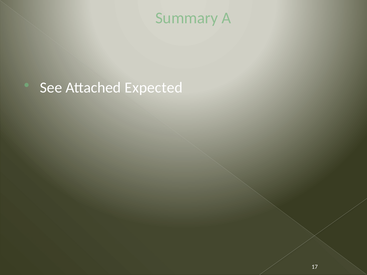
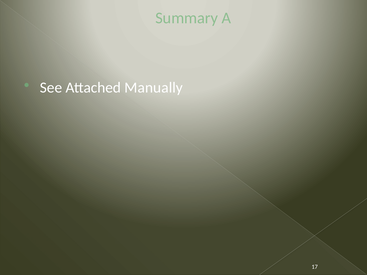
Expected: Expected -> Manually (154, 88)
